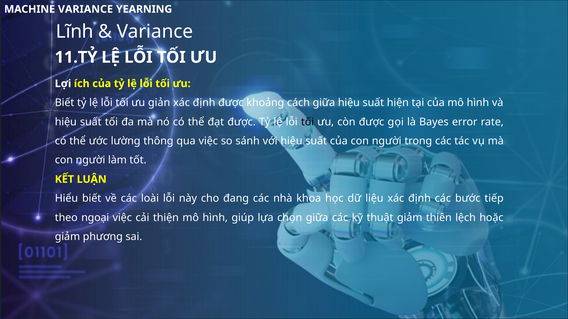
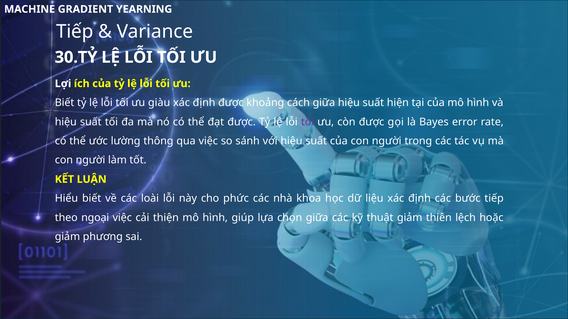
MACHINE VARIANCE: VARIANCE -> GRADIENT (85, 9)
Lĩnh: Lĩnh -> Tiếp (75, 32)
11.TỶ: 11.TỶ -> 30.TỶ (76, 57)
giản: giản -> giàu (159, 103)
tối colour: black -> purple (308, 122)
đang: đang -> phức (236, 199)
